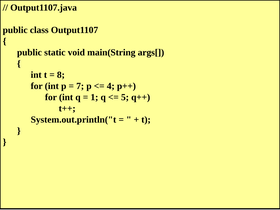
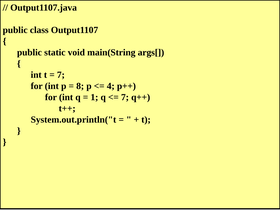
8: 8 -> 7 (61, 75)
7: 7 -> 8 (80, 86)
5: 5 -> 7 (125, 97)
